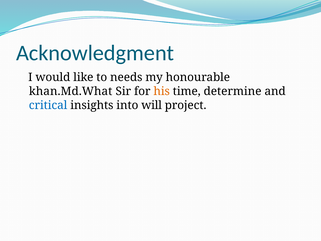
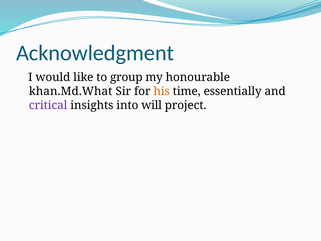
needs: needs -> group (126, 77)
determine: determine -> essentially (233, 91)
critical colour: blue -> purple (48, 105)
